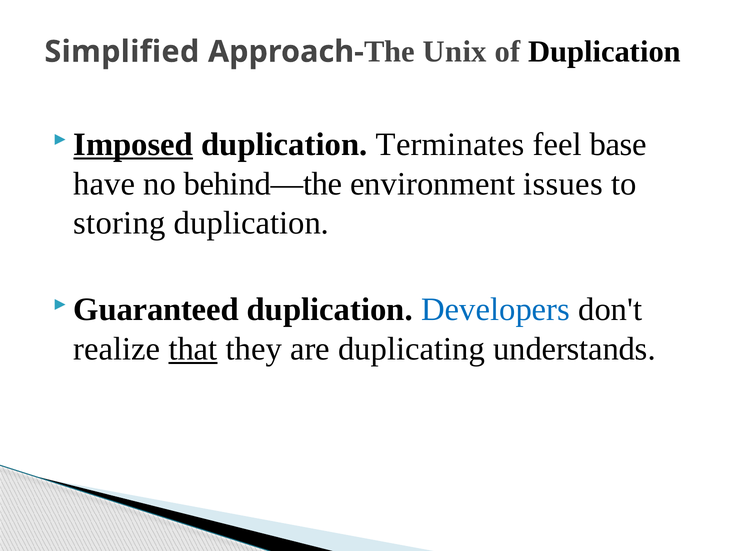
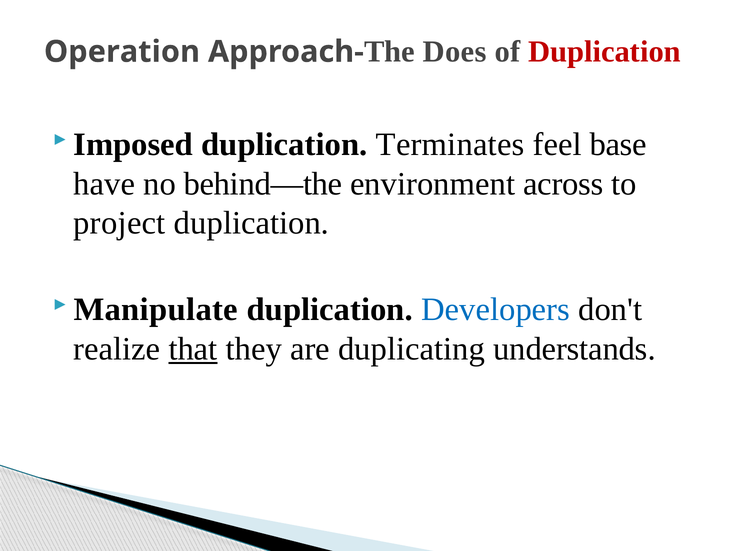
Simplified: Simplified -> Operation (122, 52)
Unix: Unix -> Does (455, 52)
Duplication colour: black -> red (605, 52)
Imposed underline: present -> none (133, 145)
issues: issues -> across (563, 184)
storing: storing -> project (119, 223)
Guaranteed: Guaranteed -> Manipulate (156, 310)
